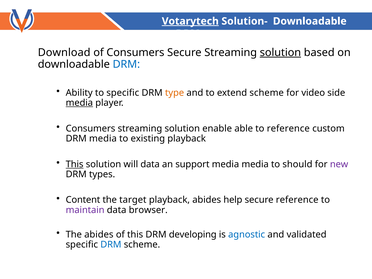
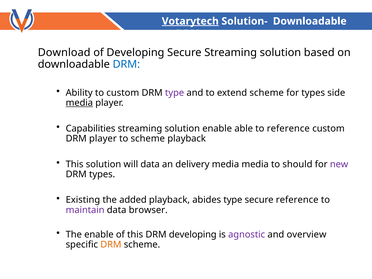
of Consumers: Consumers -> Developing (135, 53)
solution underline: present -> none (280, 53)
to specific: specific -> custom (123, 93)
type colour: orange -> purple (175, 93)
for video: video -> types (313, 93)
Consumers: Consumers -> Capabilities (91, 128)
DRM media: media -> player (103, 139)
to existing: existing -> scheme (148, 139)
This underline: present -> none (75, 164)
support: support -> delivery (192, 164)
Content: Content -> Existing (83, 200)
target: target -> added (133, 200)
abides help: help -> type (233, 200)
The abides: abides -> enable (99, 234)
agnostic colour: blue -> purple (247, 234)
validated: validated -> overview (307, 234)
DRM colour: blue -> orange (111, 245)
